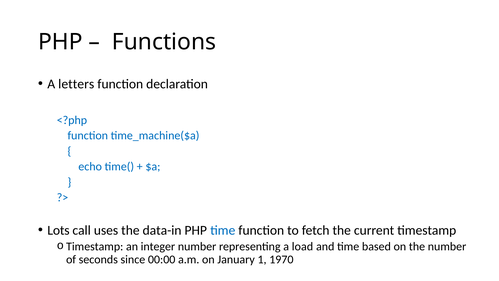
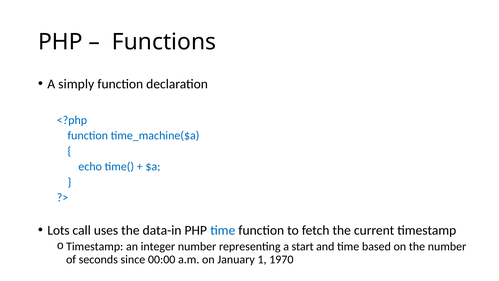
letters: letters -> simply (76, 84)
load: load -> start (303, 246)
